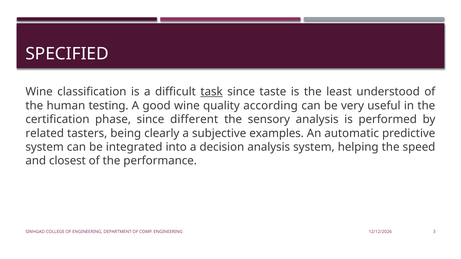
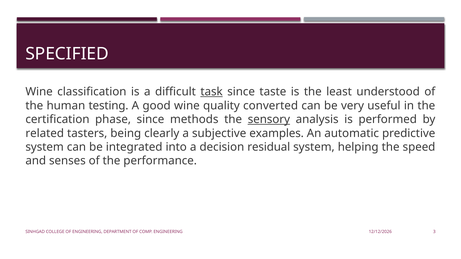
according: according -> converted (271, 106)
different: different -> methods (194, 120)
sensory underline: none -> present (269, 120)
decision analysis: analysis -> residual (269, 147)
closest: closest -> senses (67, 161)
